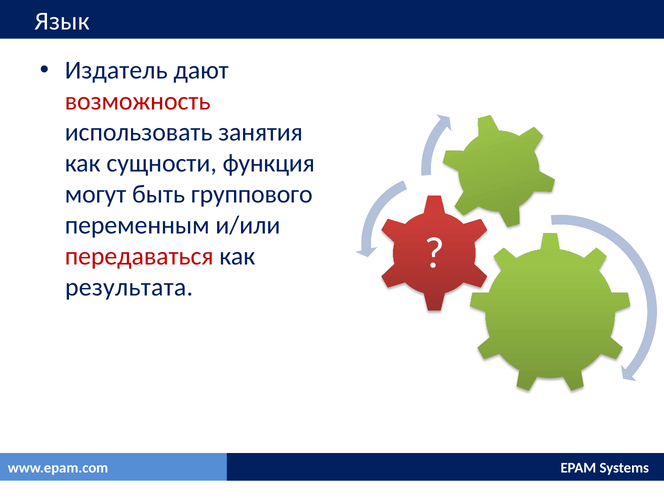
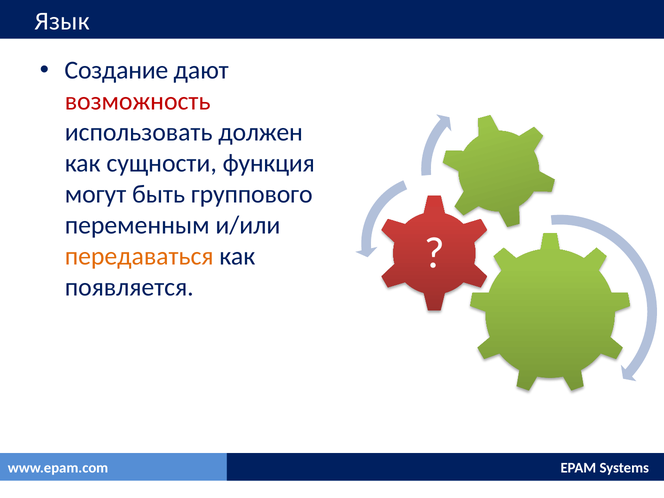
Издатель: Издатель -> Создание (116, 70)
занятия: занятия -> должен (261, 132)
передаваться colour: red -> orange (139, 256)
результата: результата -> появляется (129, 287)
